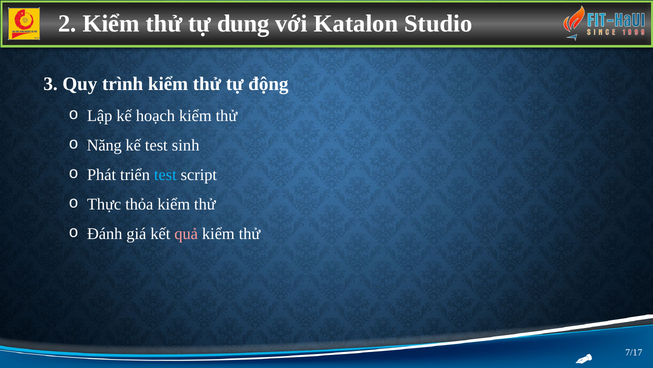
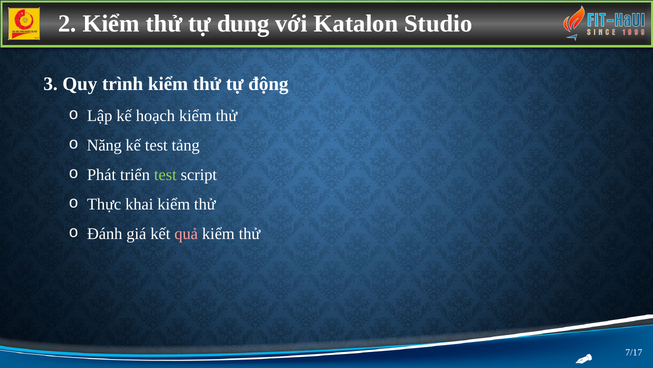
sinh: sinh -> tảng (186, 145)
test colour: light blue -> light green (165, 175)
thỏa: thỏa -> khai (139, 204)
